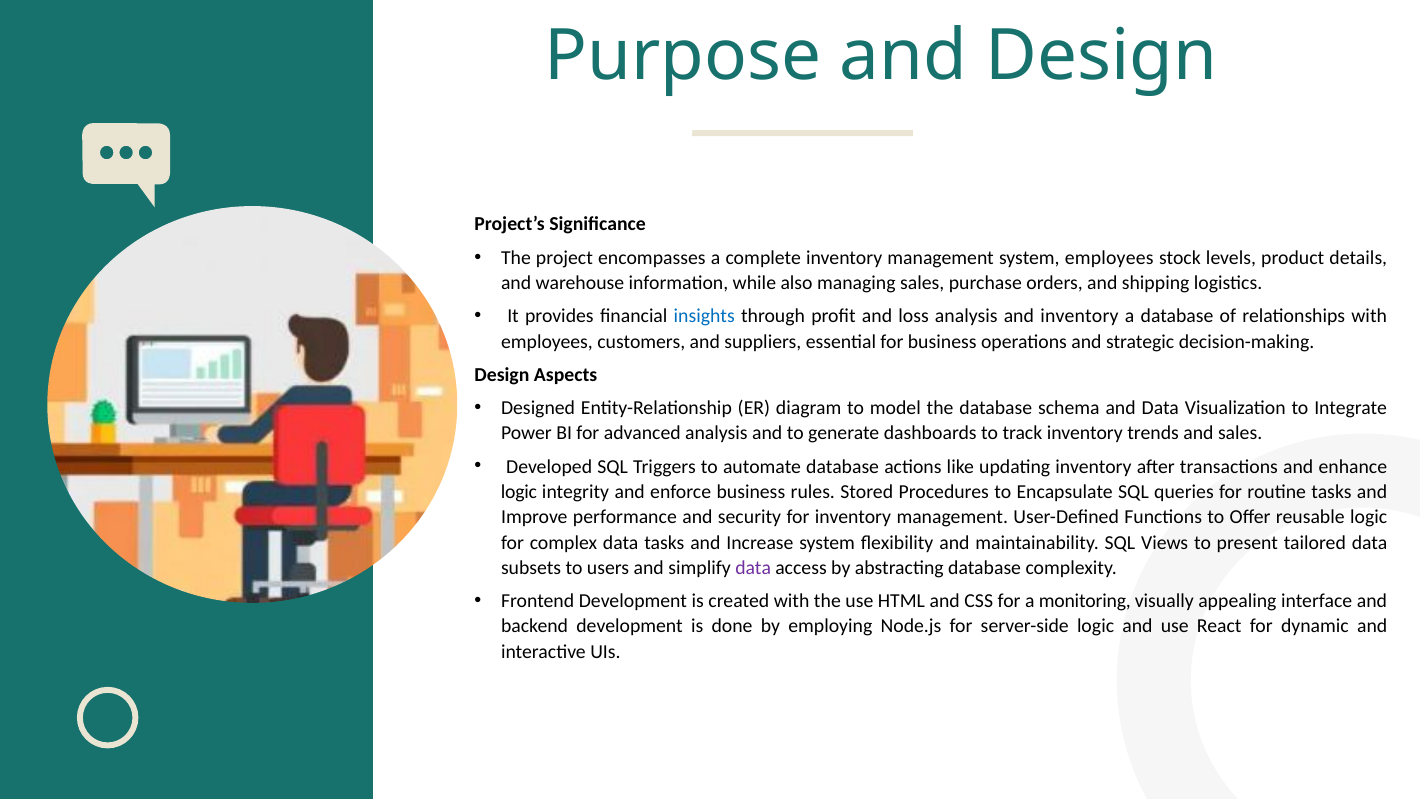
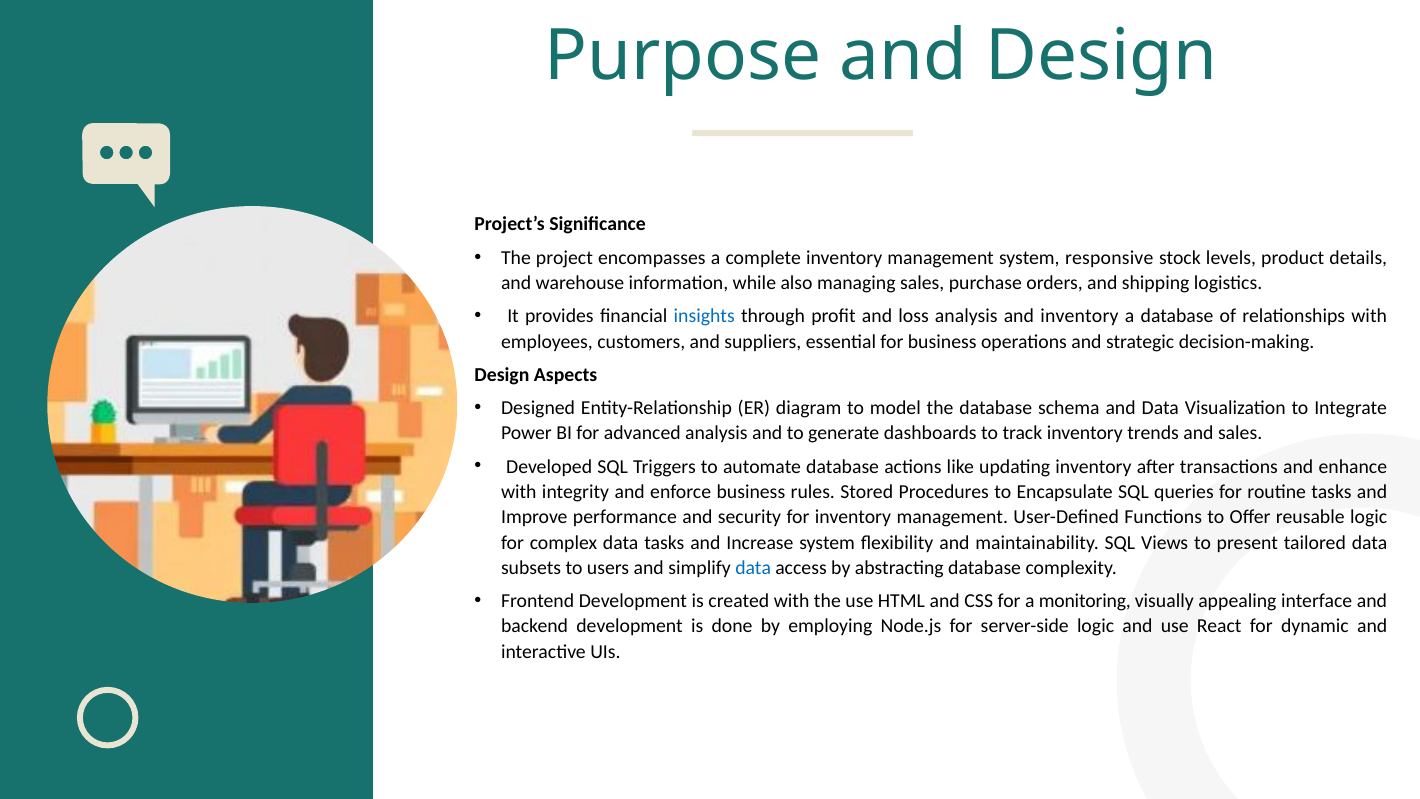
system employees: employees -> responsive (1109, 258)
logic: logic -> with (519, 492)
data colour: purple -> blue (753, 568)
